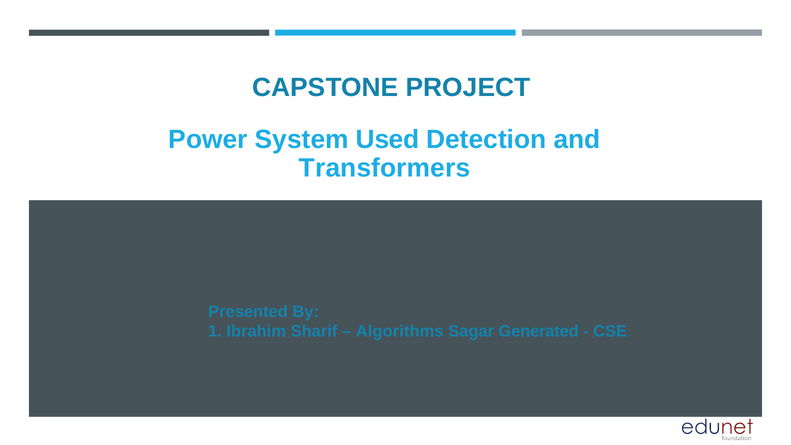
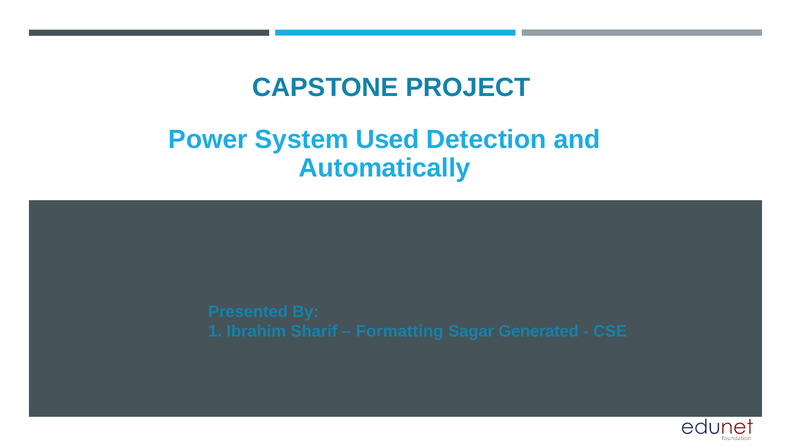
Transformers: Transformers -> Automatically (385, 168)
Algorithms: Algorithms -> Formatting (400, 331)
